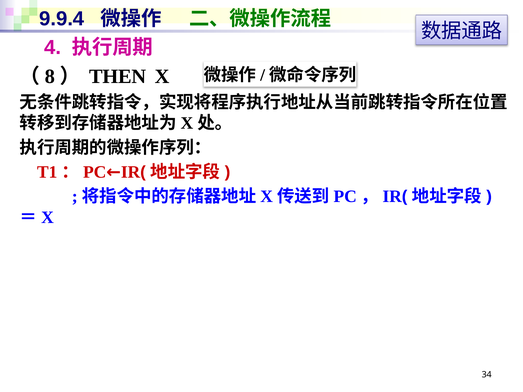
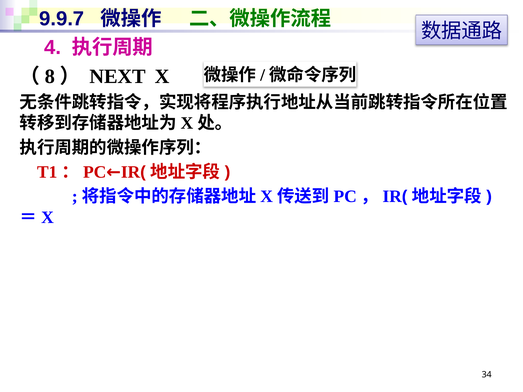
9.9.4: 9.9.4 -> 9.9.7 (62, 19)
THEN: THEN -> NEXT (118, 76)
